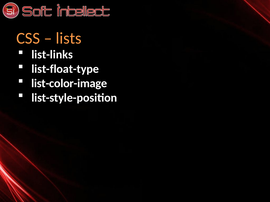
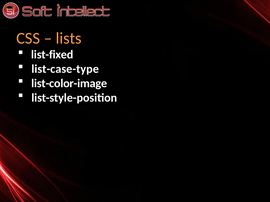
list-links: list-links -> list-fixed (52, 55)
list-float-type: list-float-type -> list-case-type (65, 69)
